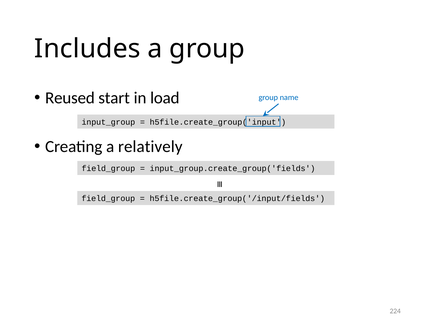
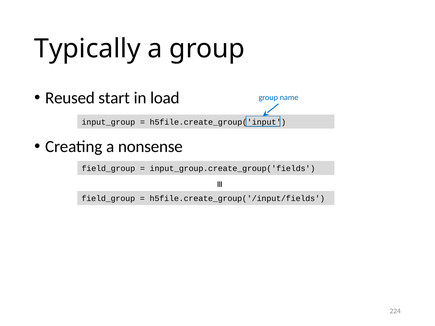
Includes: Includes -> Typically (87, 49)
relatively: relatively -> nonsense (150, 147)
